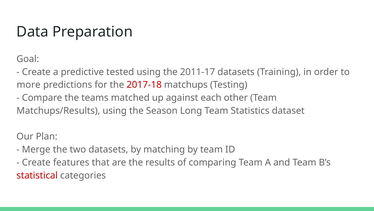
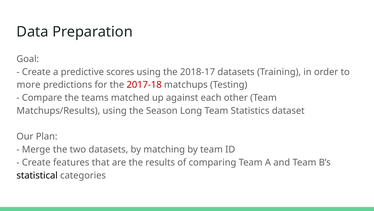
tested: tested -> scores (120, 72)
2011-17: 2011-17 -> 2018-17 (198, 72)
statistical colour: red -> black (37, 175)
